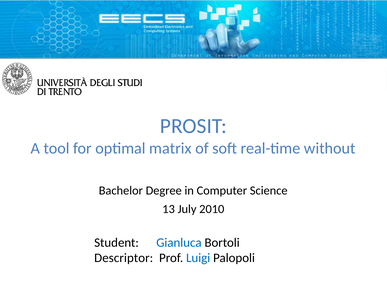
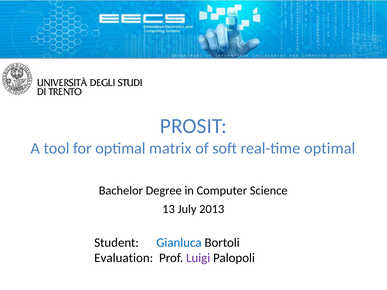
real-time without: without -> optimal (330, 148)
2010: 2010 -> 2013 (212, 209)
Descriptor: Descriptor -> Evaluation (124, 258)
Luigi colour: blue -> purple (198, 258)
